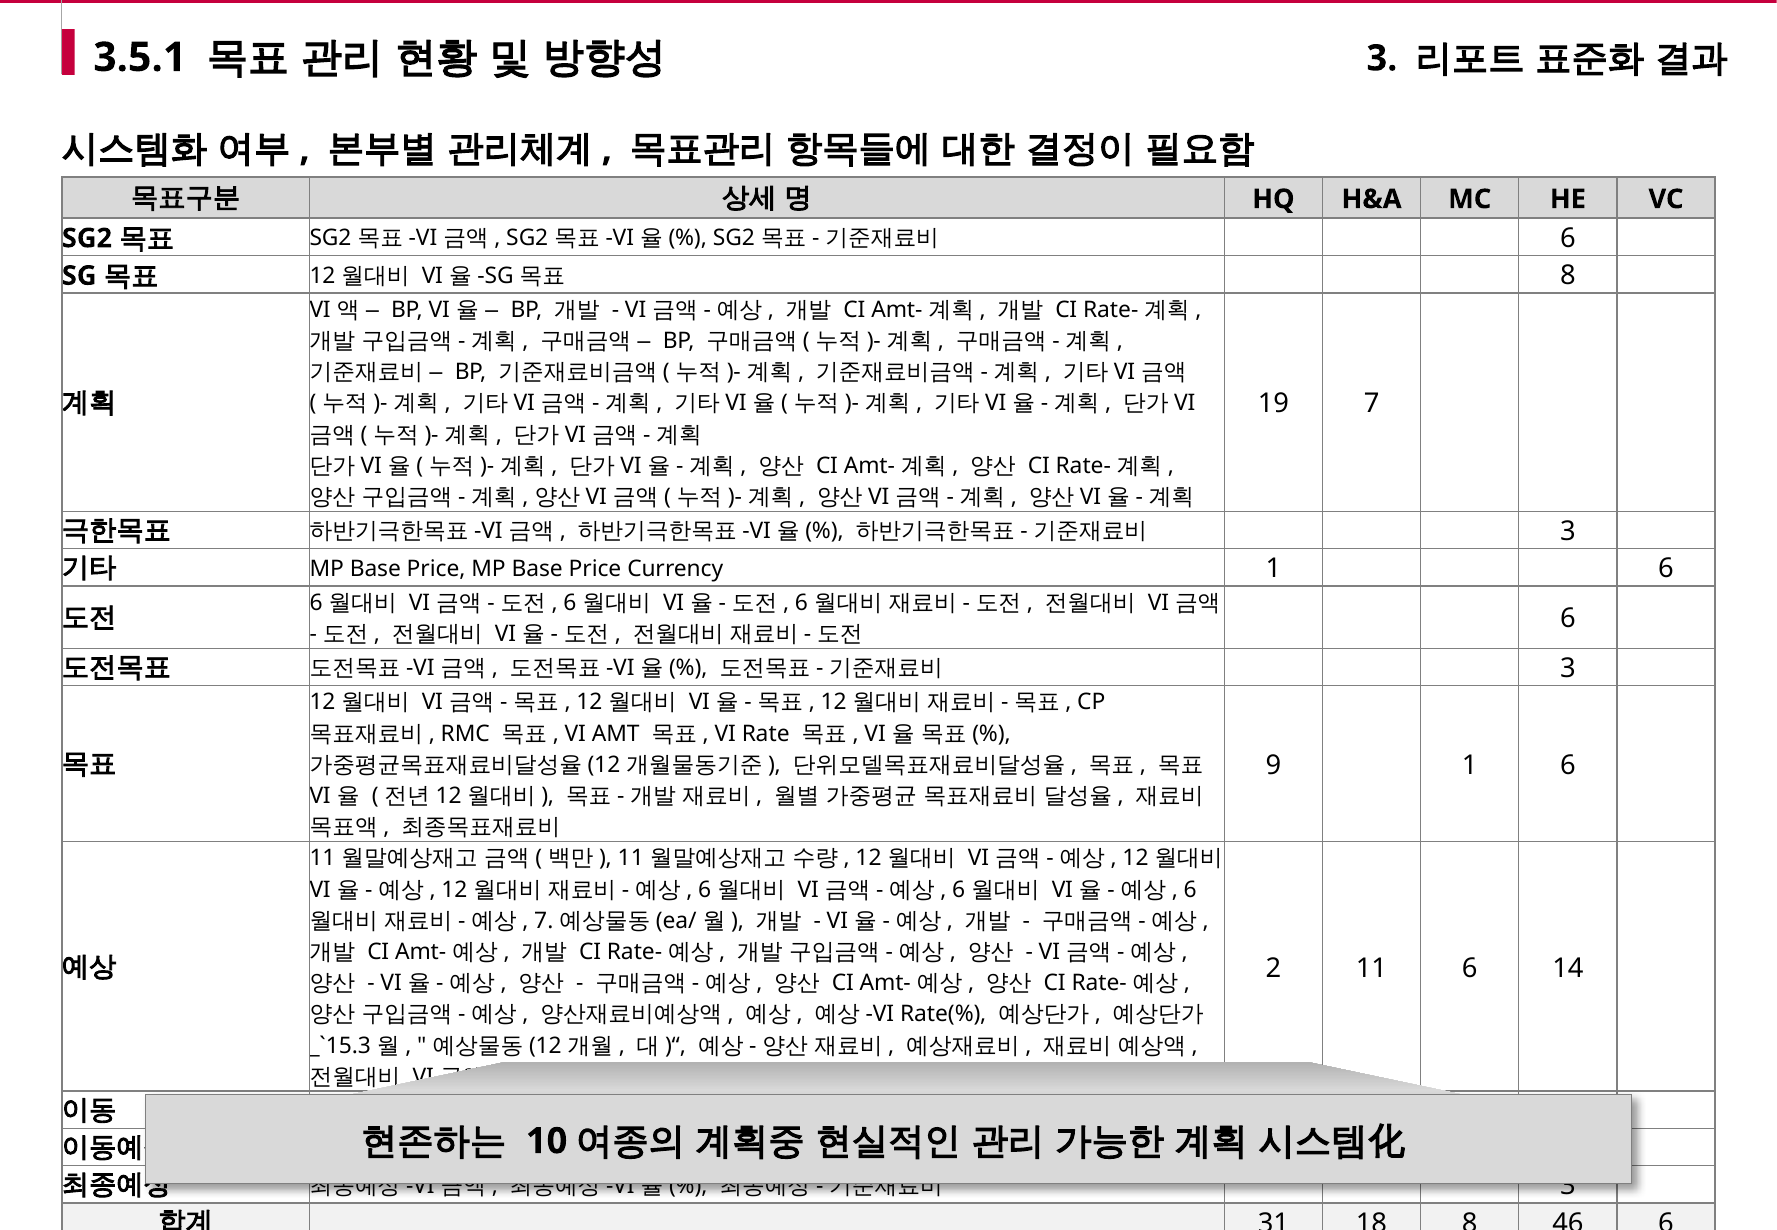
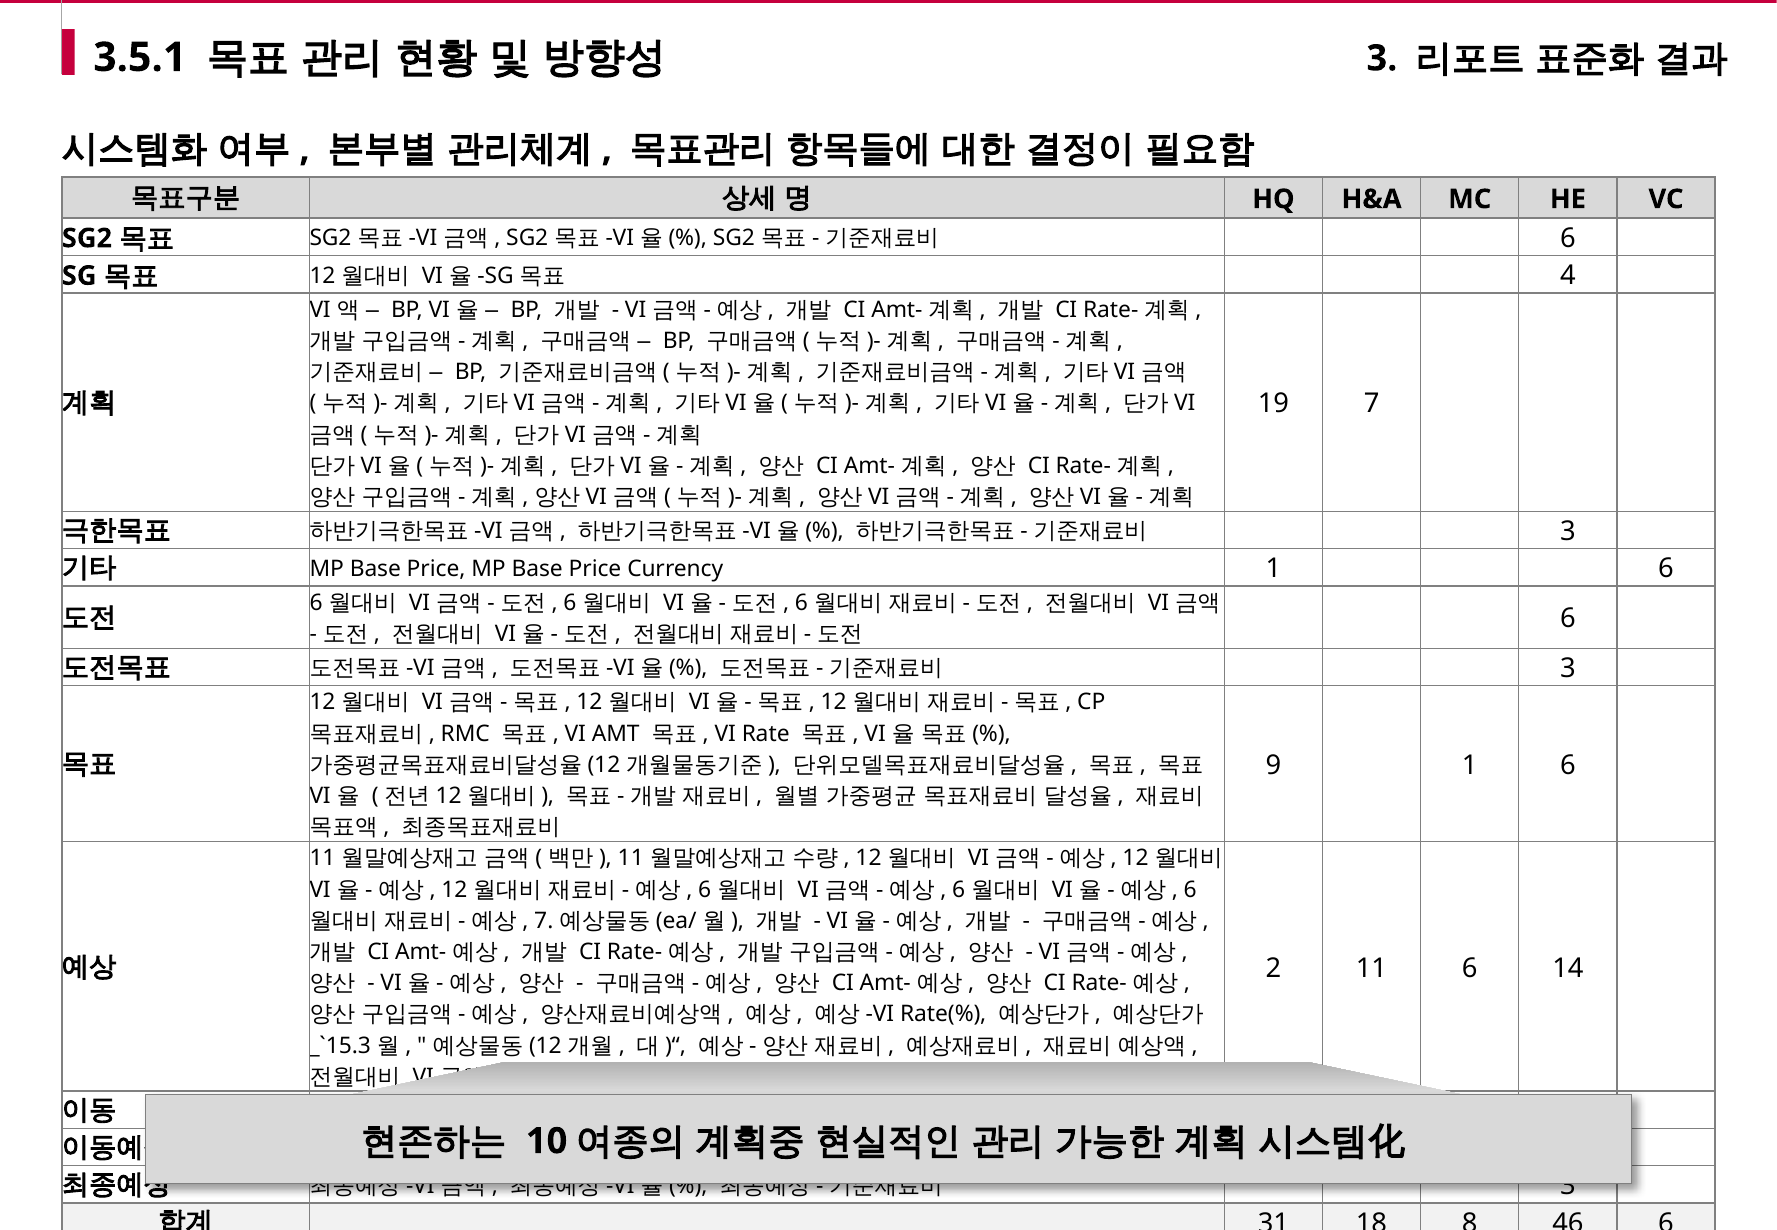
8: 8 -> 4 (1568, 276)
